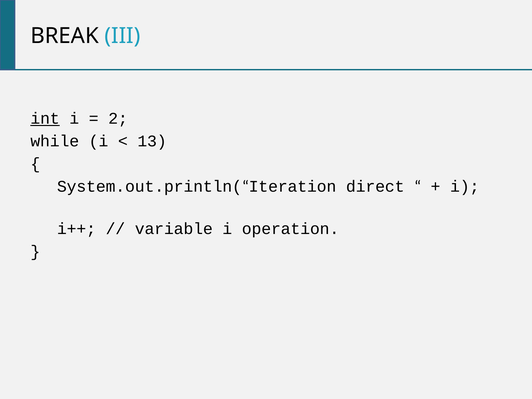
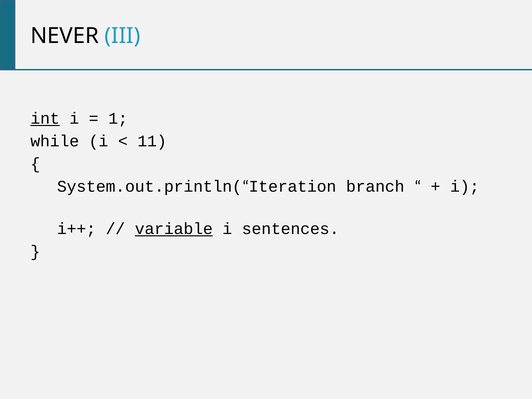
BREAK: BREAK -> NEVER (65, 36)
2: 2 -> 1 (118, 118)
13: 13 -> 11 (152, 141)
direct: direct -> branch (375, 187)
variable underline: none -> present (174, 229)
operation: operation -> sentences (291, 229)
